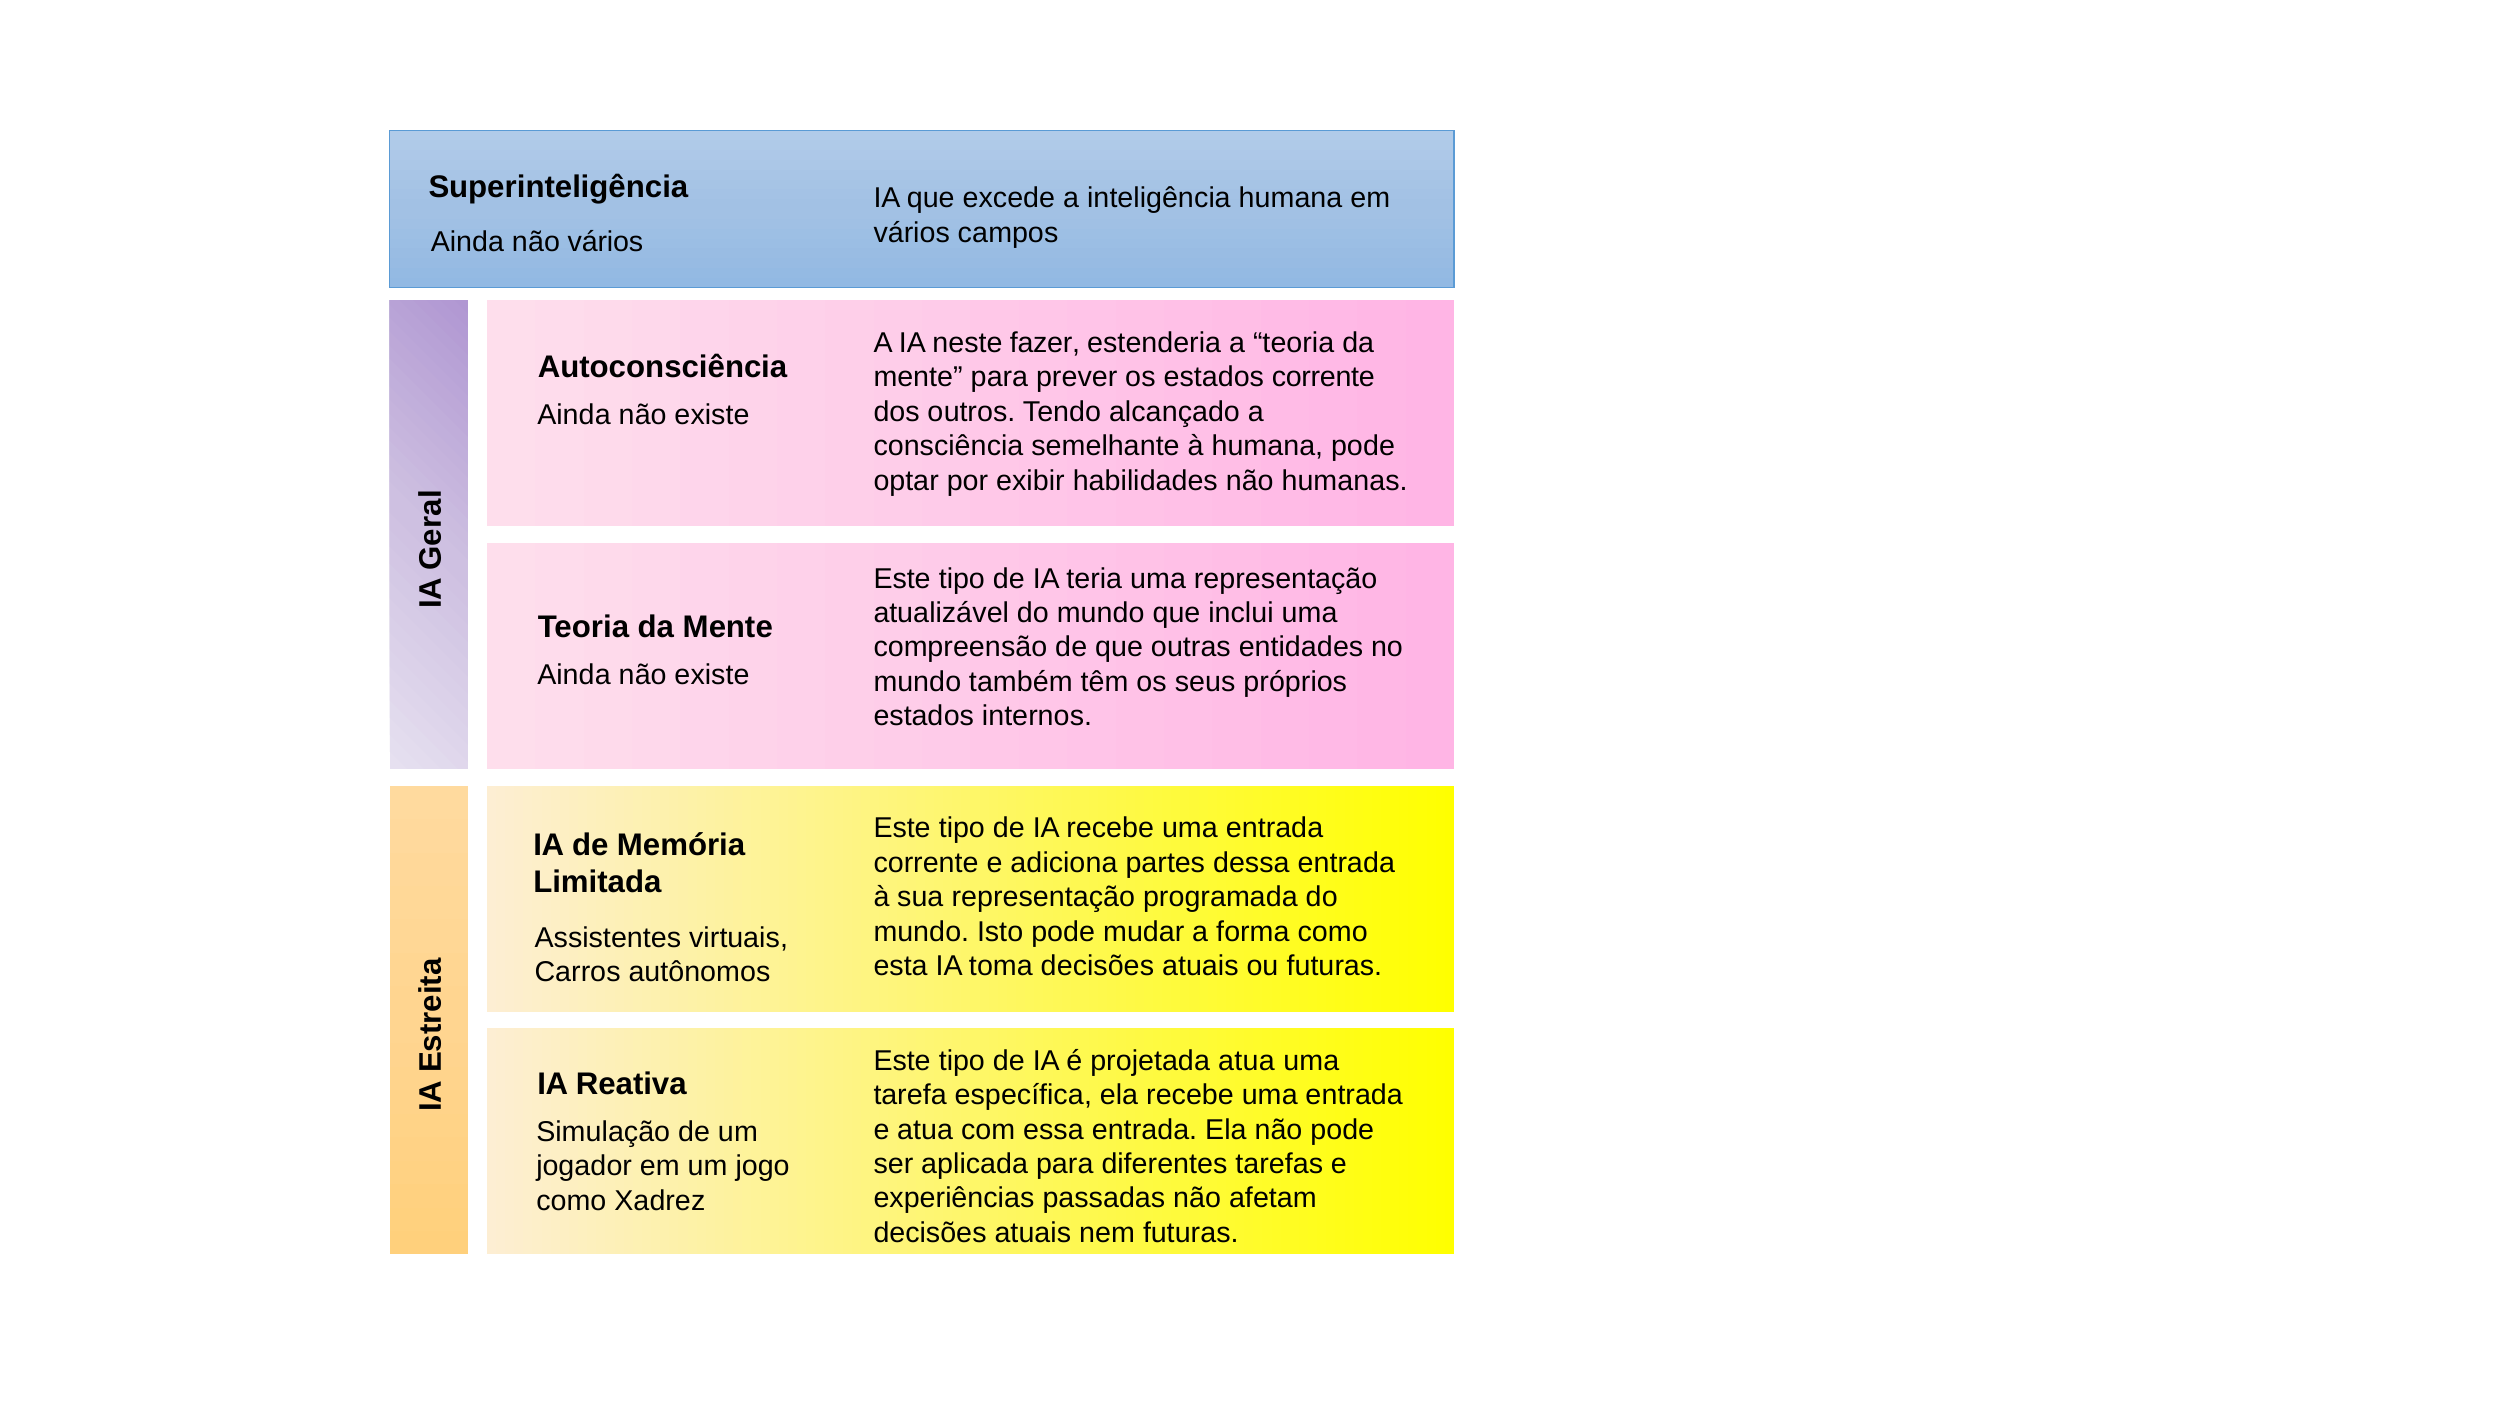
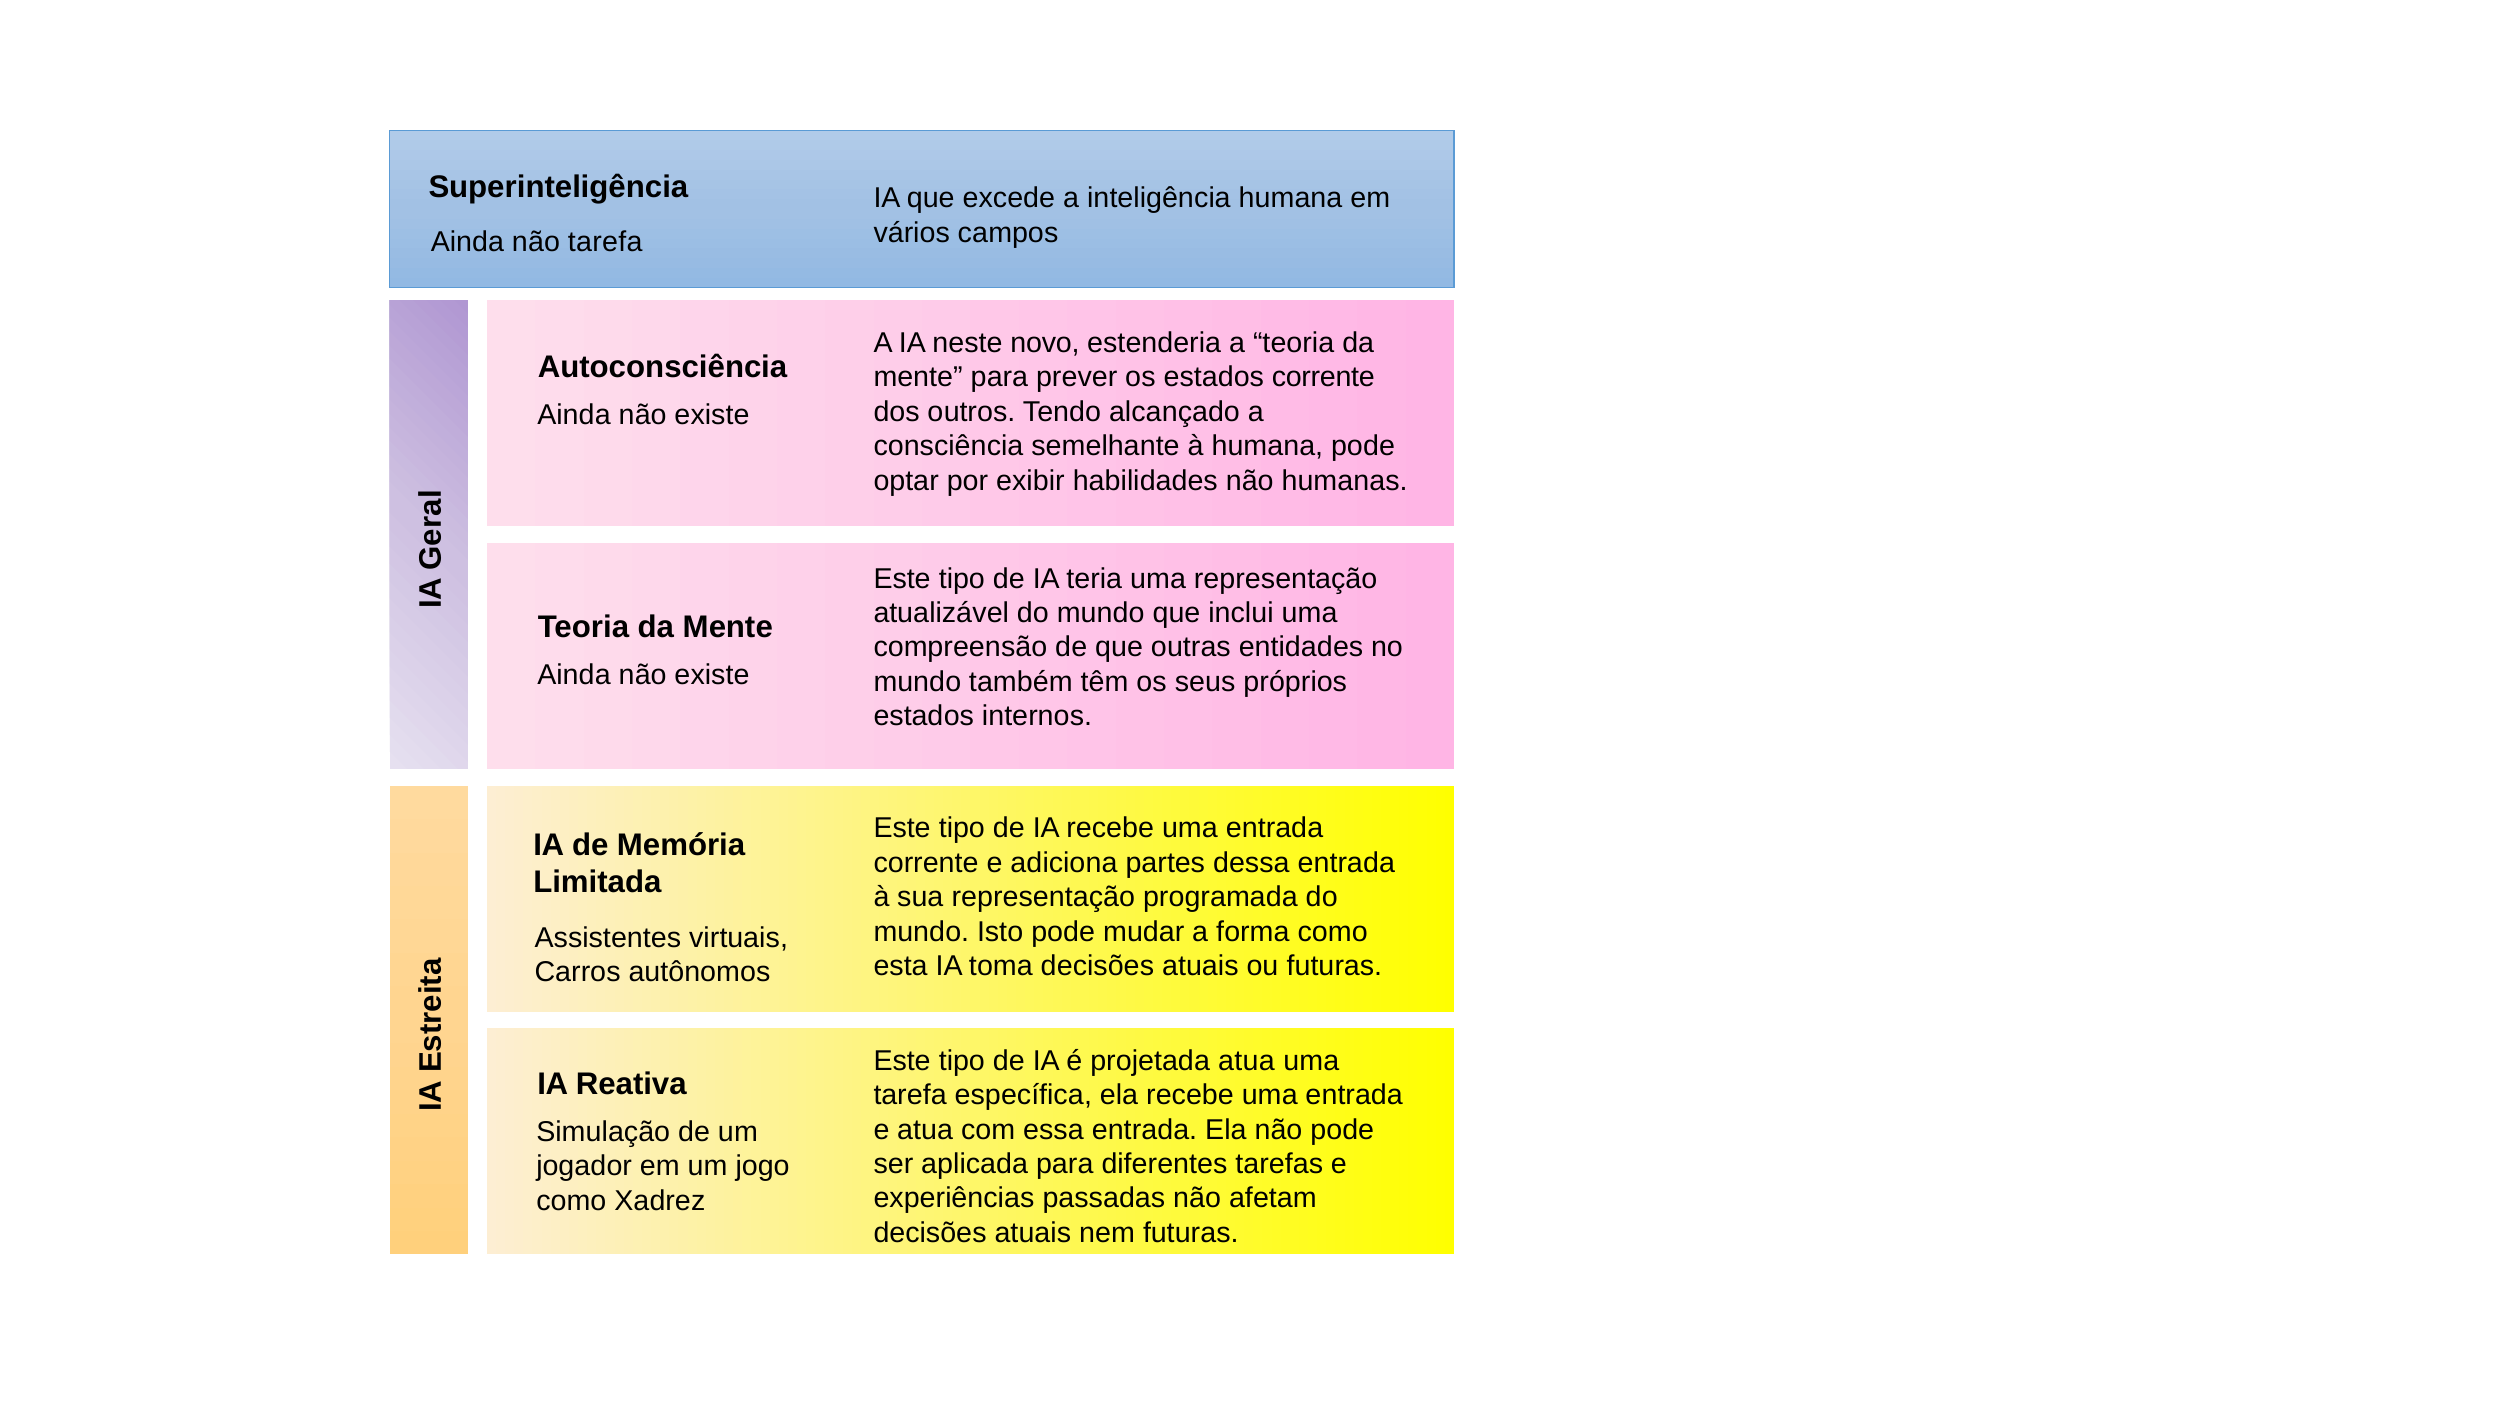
não vários: vários -> tarefa (605, 242)
fazer: fazer -> novo (1045, 343)
